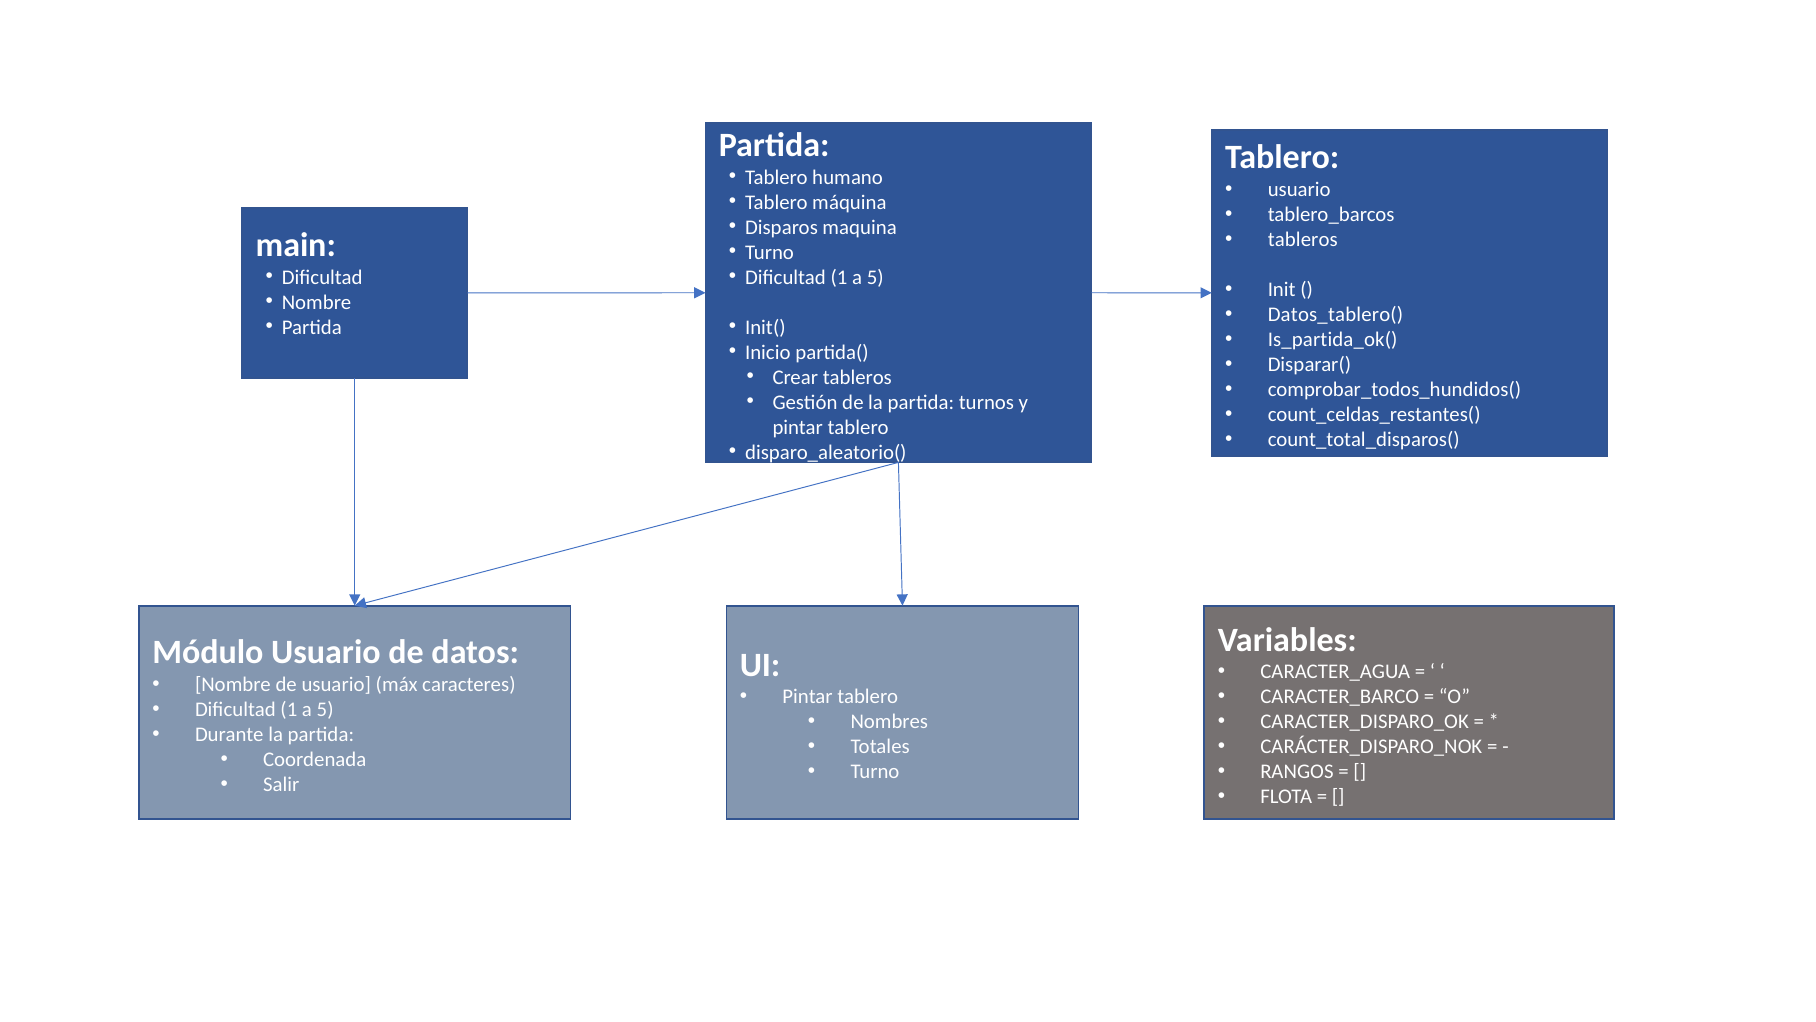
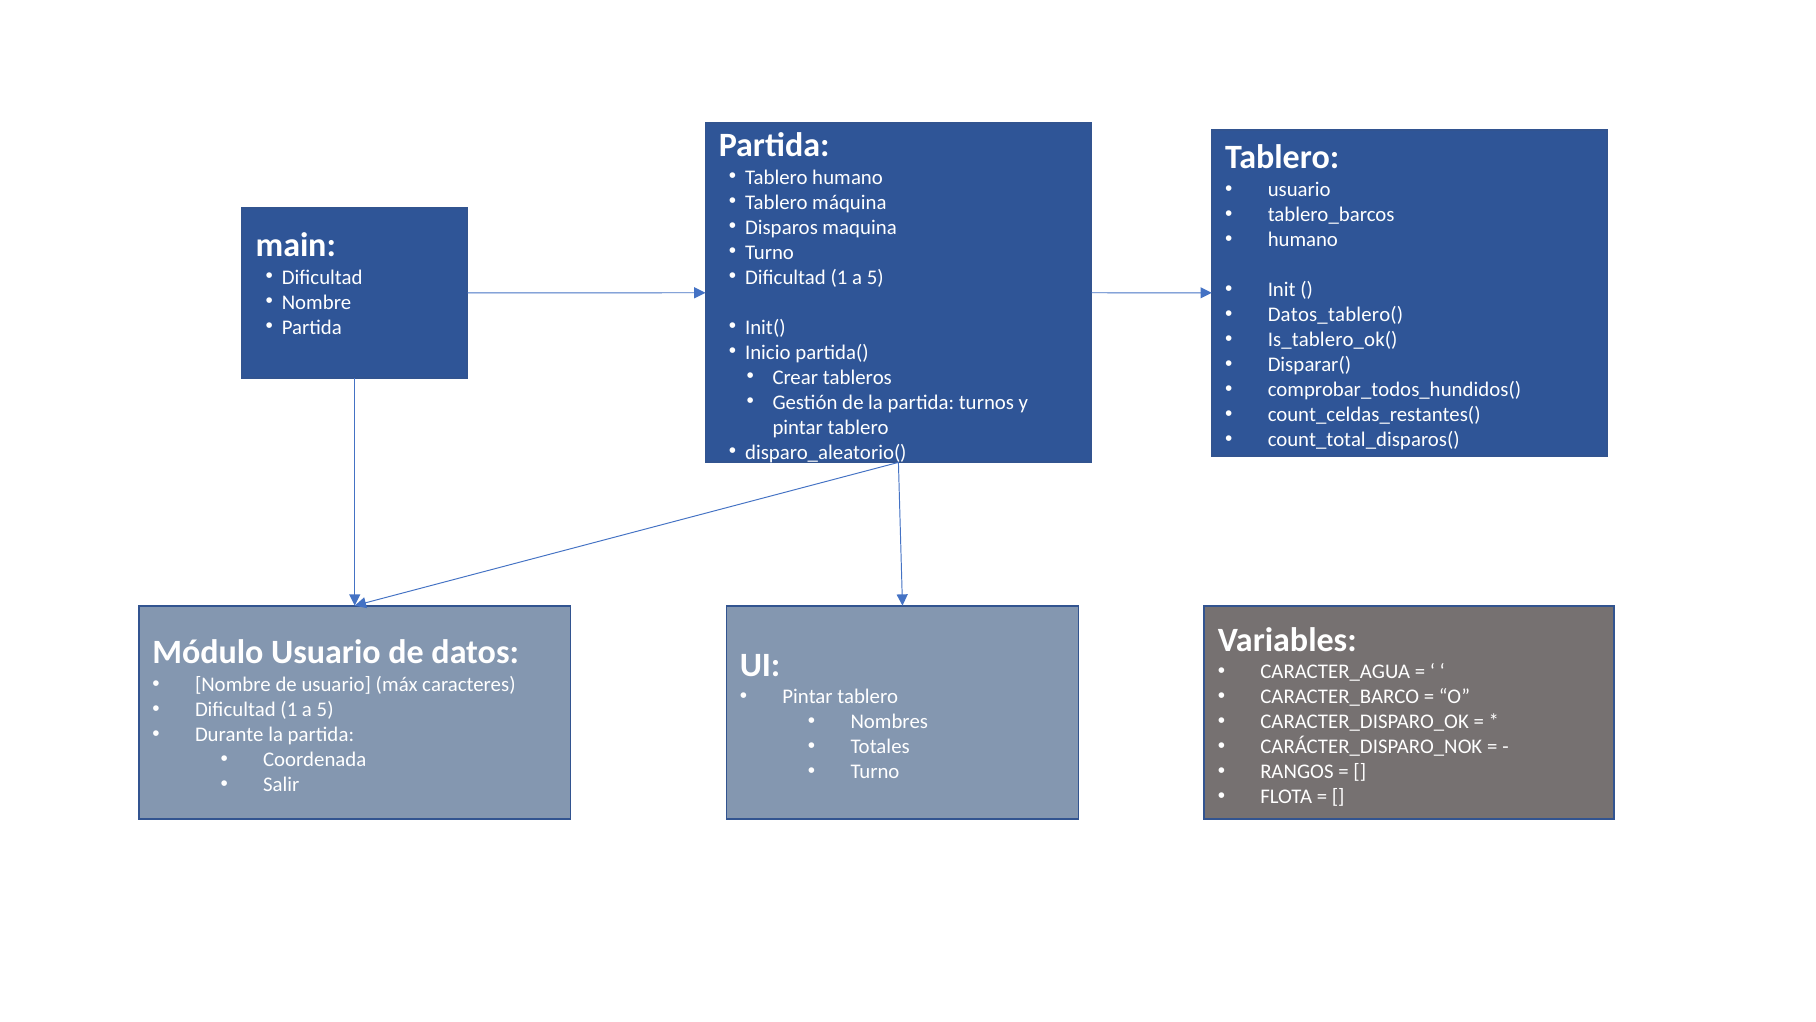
tableros: tableros -> humano (1303, 240)
Is_partida_ok(: Is_partida_ok( -> Is_tablero_ok( (1333, 340)
